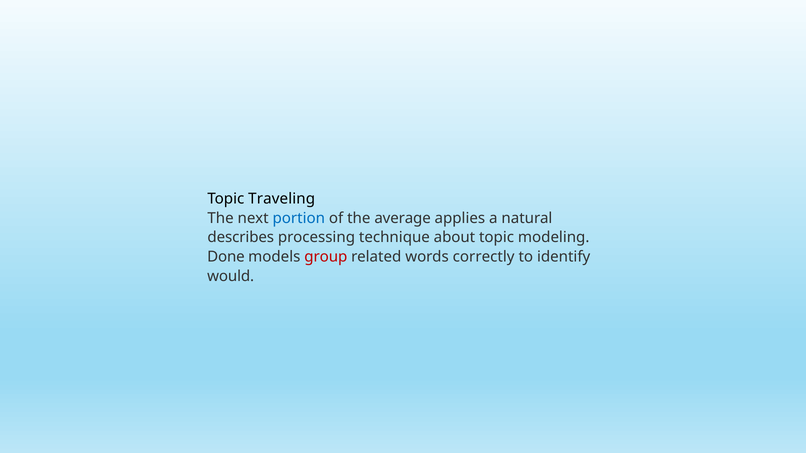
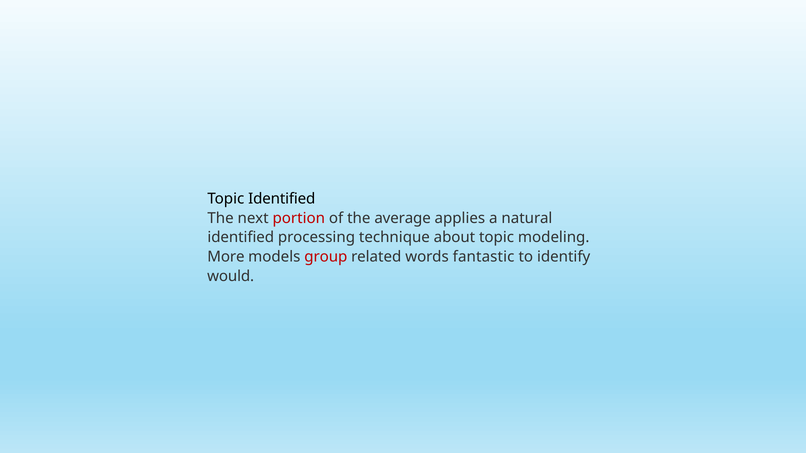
Topic Traveling: Traveling -> Identified (282, 199)
portion colour: blue -> red (299, 218)
describes: describes -> identified (241, 238)
Done: Done -> More (226, 257)
correctly: correctly -> fantastic (484, 257)
